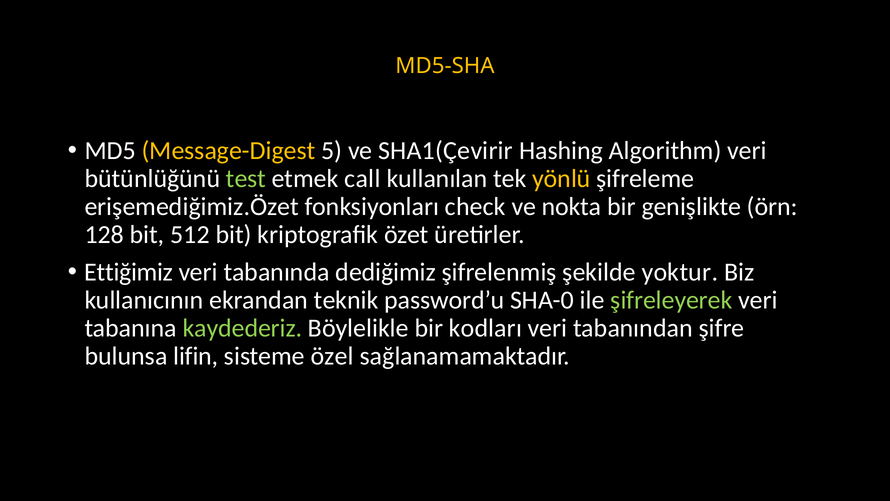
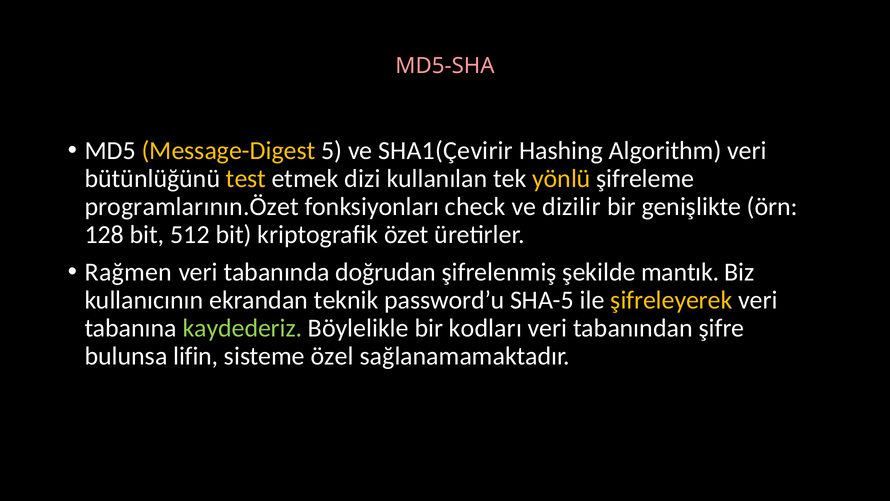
MD5-SHA colour: yellow -> pink (445, 66)
test colour: light green -> yellow (246, 179)
call: call -> dizi (362, 179)
erişemediğimiz.Özet: erişemediğimiz.Özet -> programlarının.Özet (192, 207)
nokta: nokta -> dizilir (571, 207)
Ettiğimiz: Ettiğimiz -> Rağmen (128, 272)
dediğimiz: dediğimiz -> doğrudan (386, 272)
yoktur: yoktur -> mantık (680, 272)
SHA-0: SHA-0 -> SHA-5 (542, 300)
şifreleyerek colour: light green -> yellow (671, 300)
